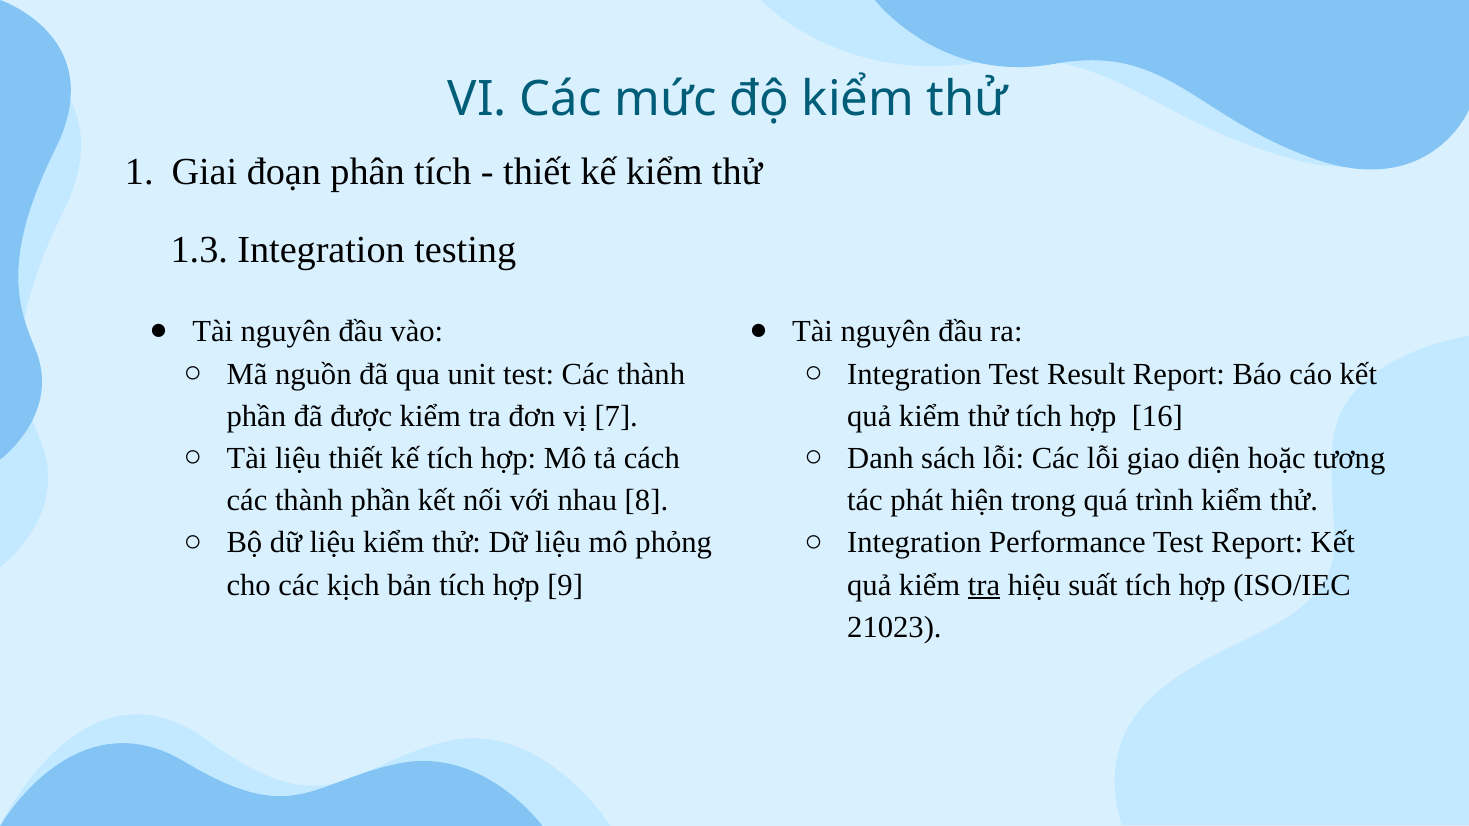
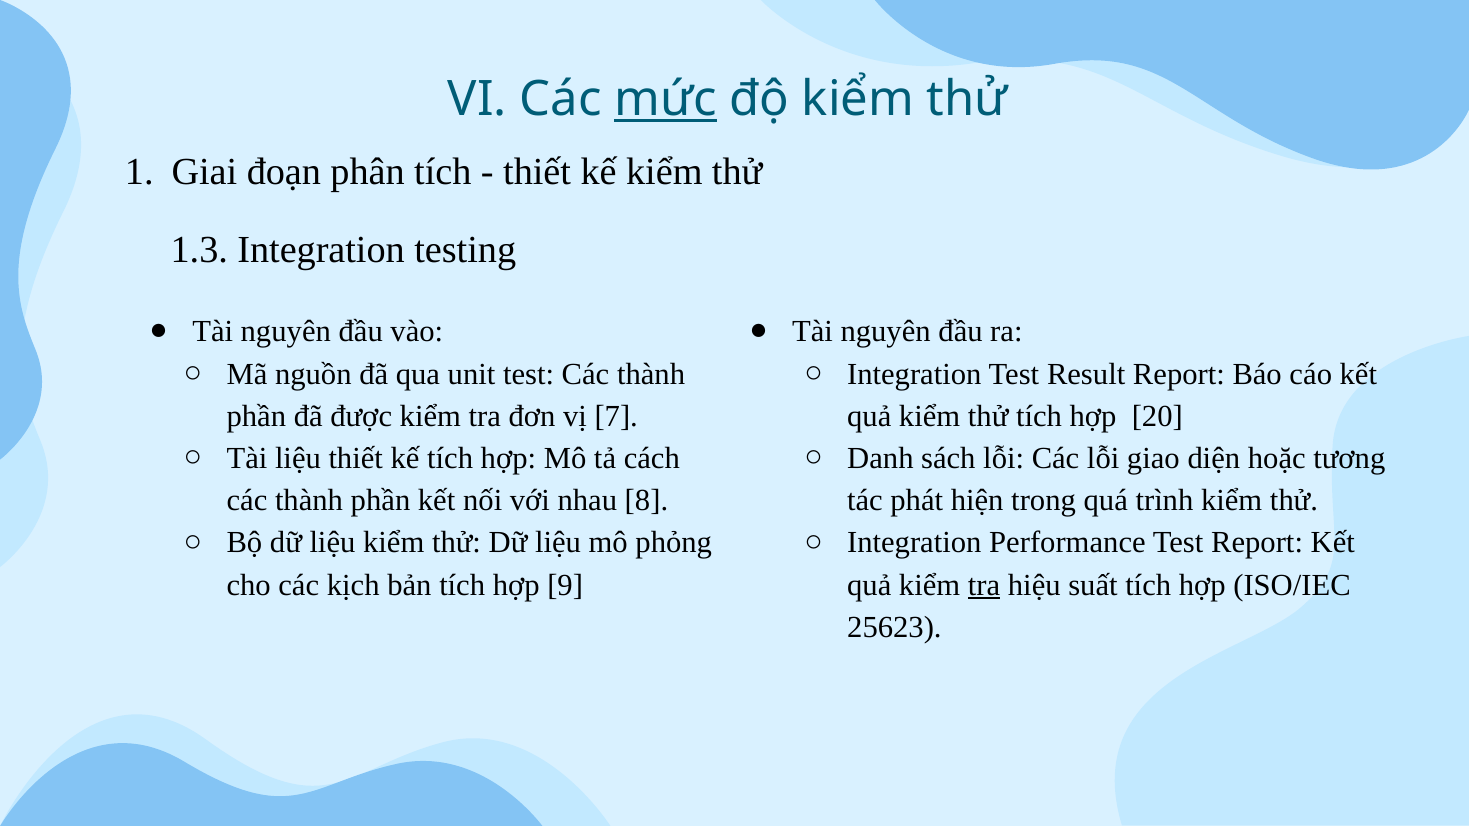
mức underline: none -> present (665, 100)
16: 16 -> 20 (1157, 416)
21023: 21023 -> 25623 (894, 628)
